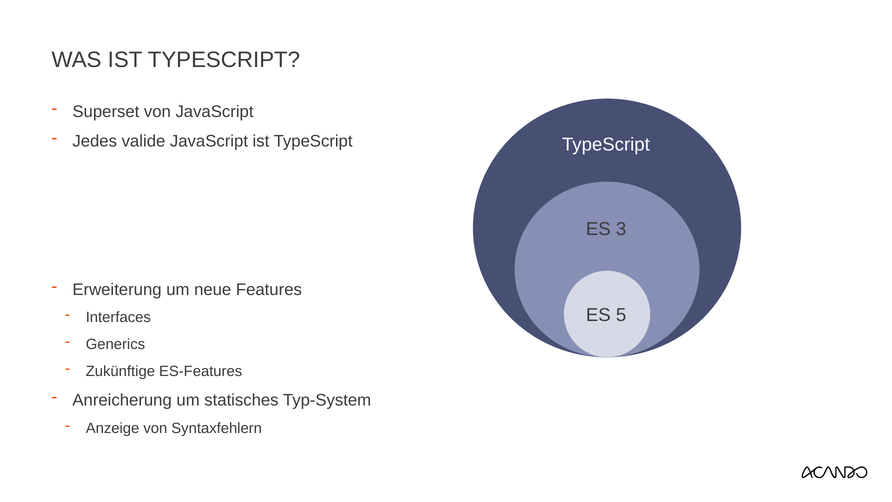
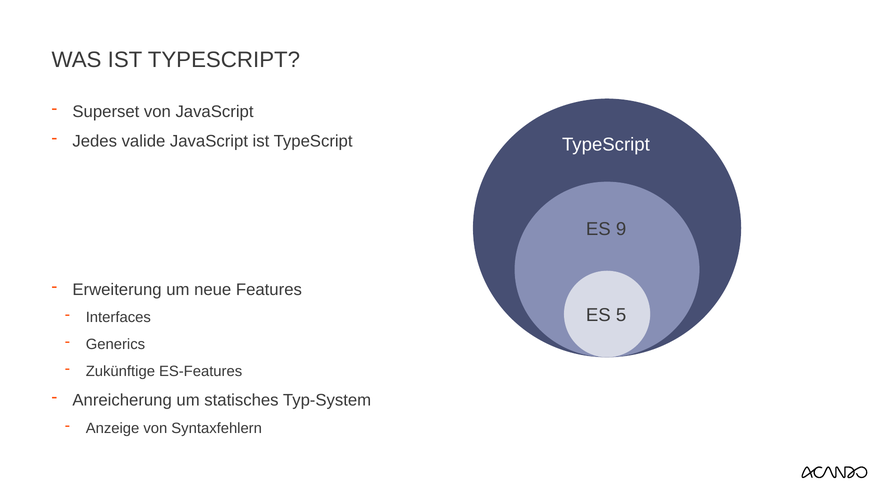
3: 3 -> 9 (621, 229)
